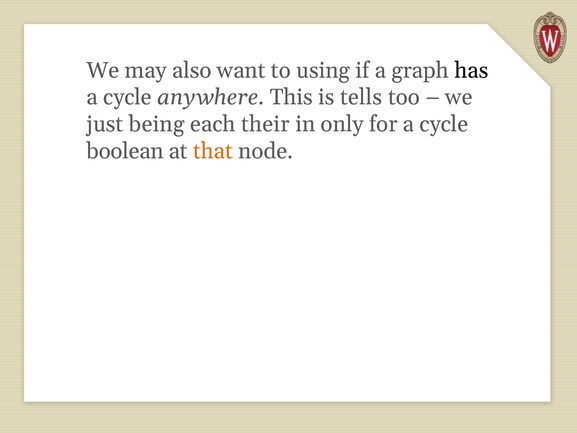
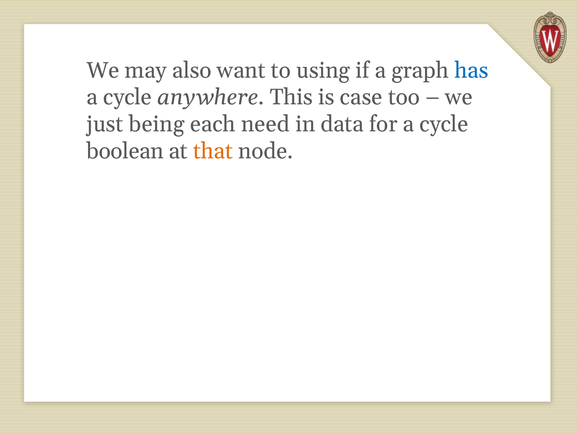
has colour: black -> blue (471, 70)
tells: tells -> case (361, 97)
their: their -> need (265, 124)
only: only -> data (342, 124)
